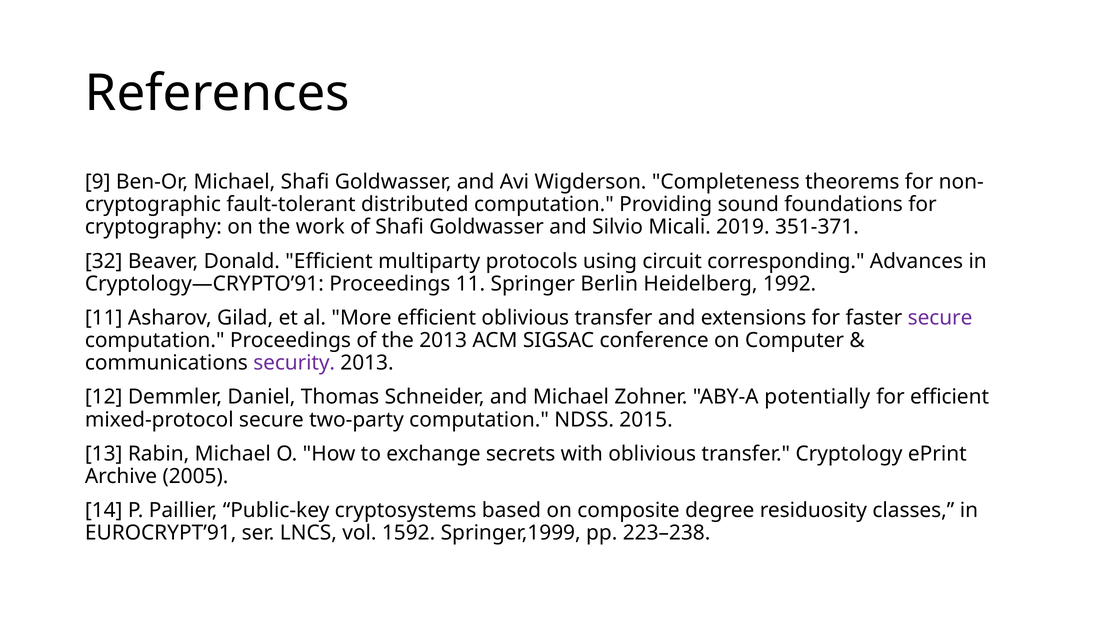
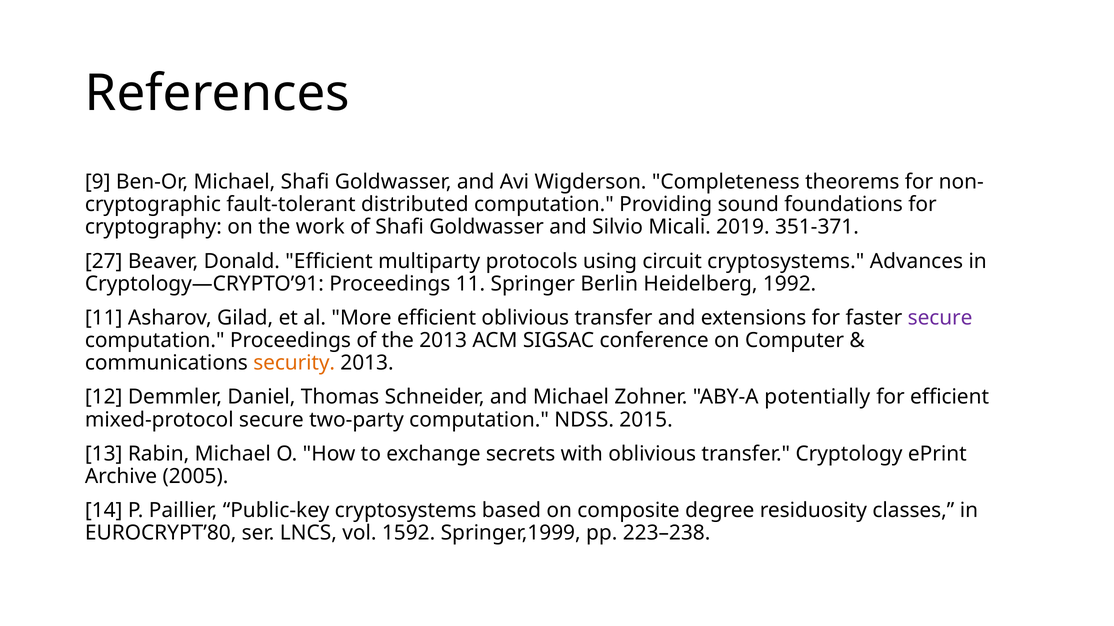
32: 32 -> 27 (104, 261)
circuit corresponding: corresponding -> cryptosystems (786, 261)
security colour: purple -> orange (294, 363)
EUROCRYPT’91: EUROCRYPT’91 -> EUROCRYPT’80 (161, 534)
